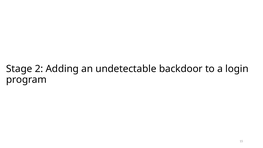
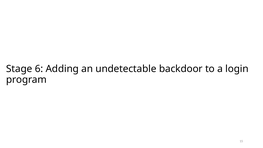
2: 2 -> 6 (39, 69)
